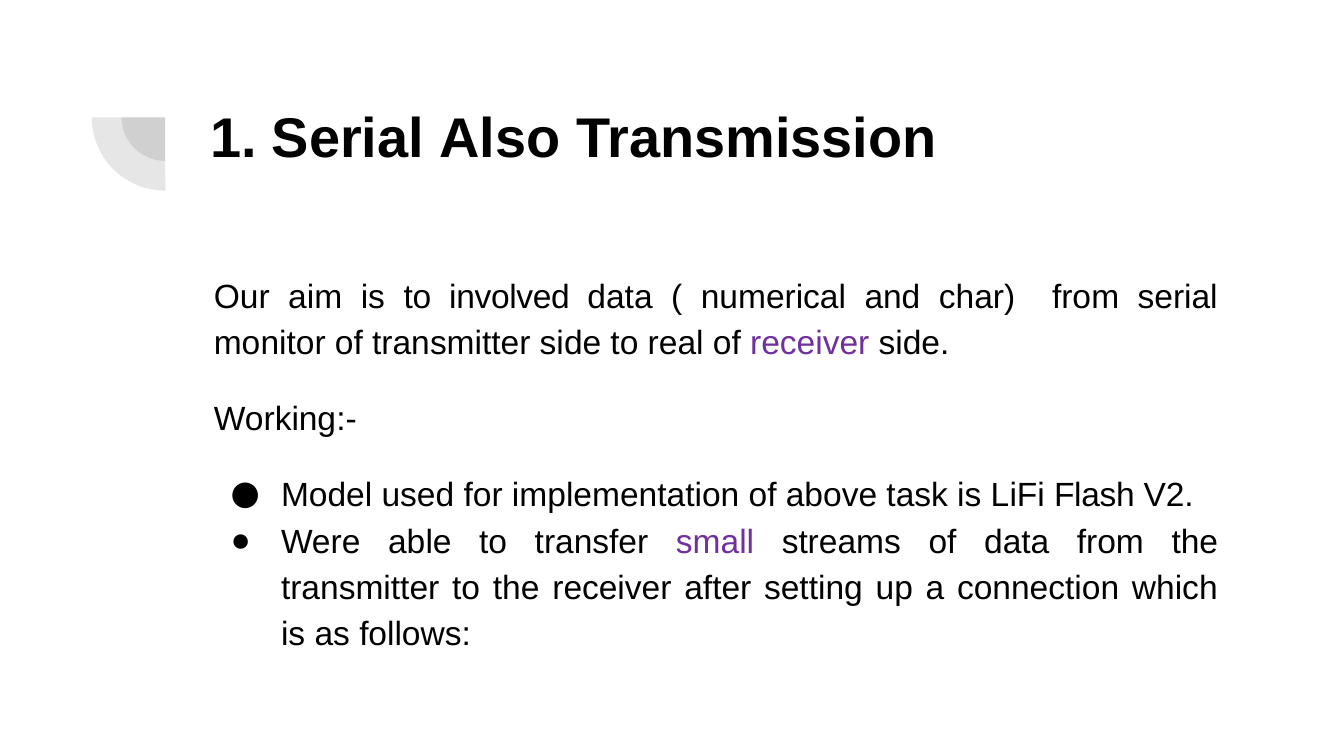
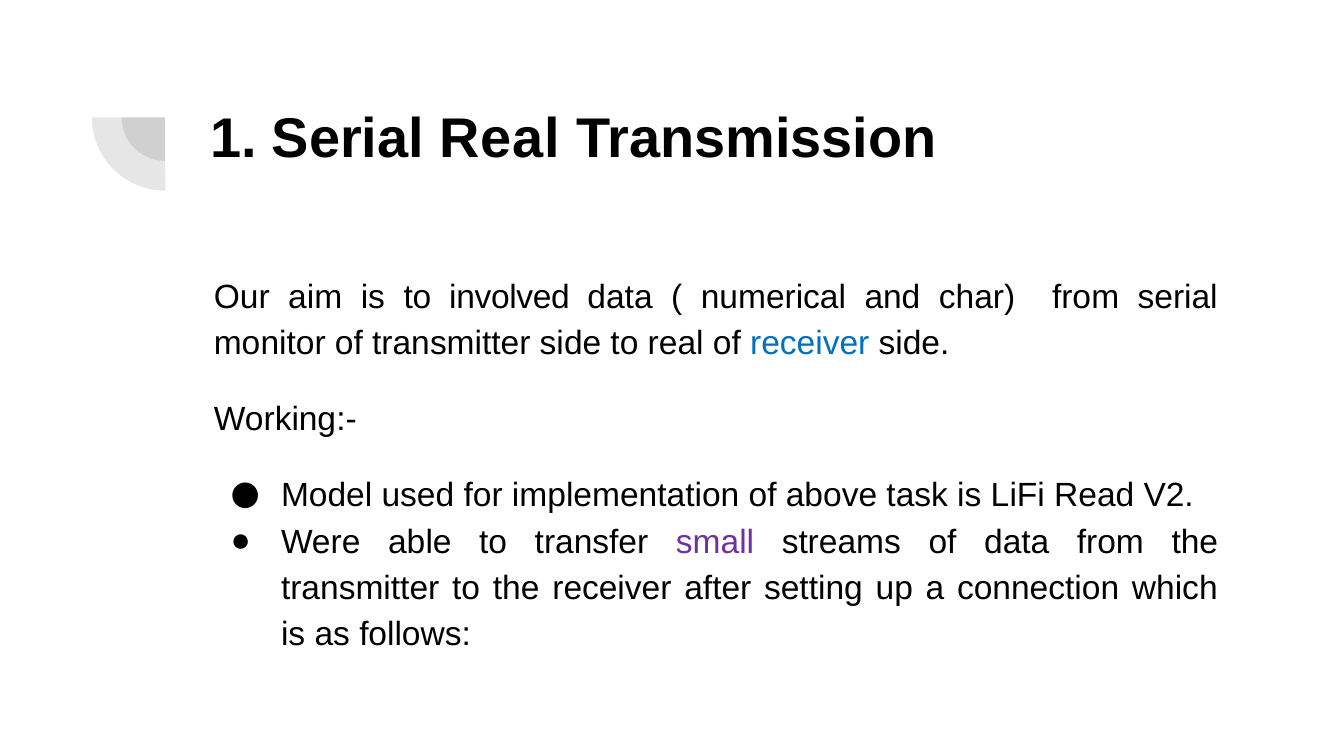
Serial Also: Also -> Real (500, 139)
receiver colour: purple -> blue (810, 343)
Flash: Flash -> Read (1094, 496)
